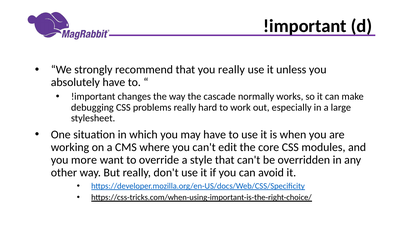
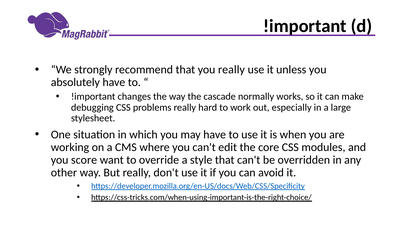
more: more -> score (84, 160)
